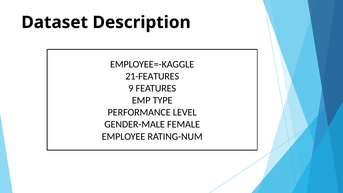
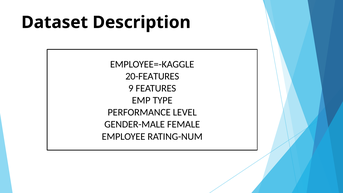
21-FEATURES: 21-FEATURES -> 20-FEATURES (152, 76)
